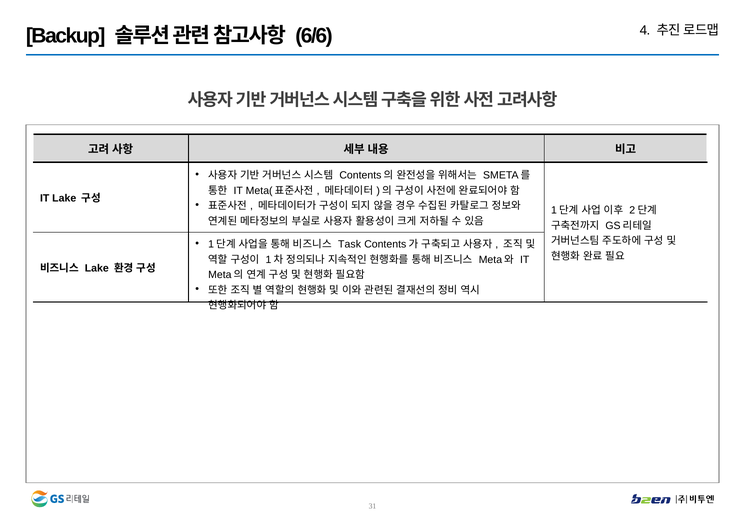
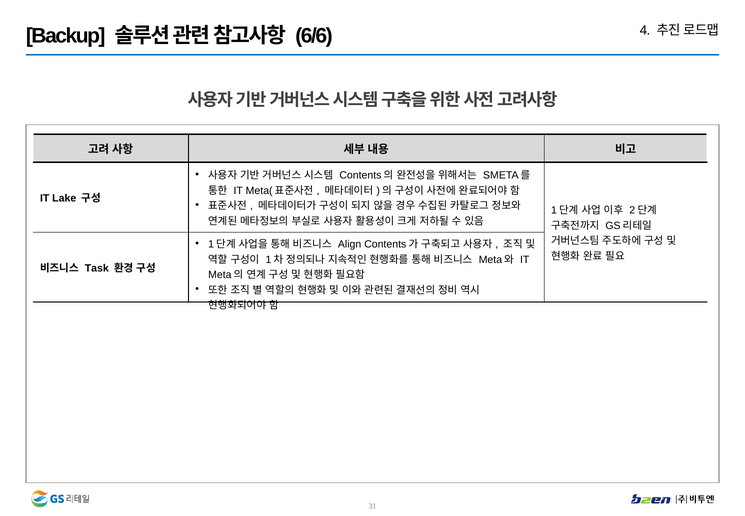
Task: Task -> Align (350, 244)
Lake: Lake -> Task (97, 268)
